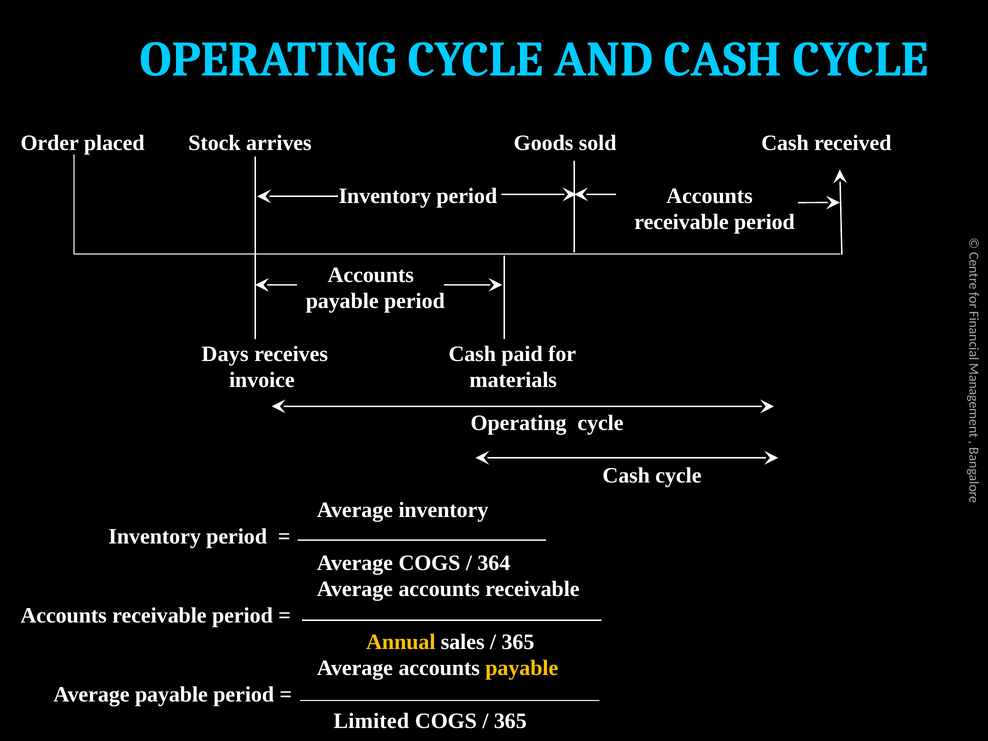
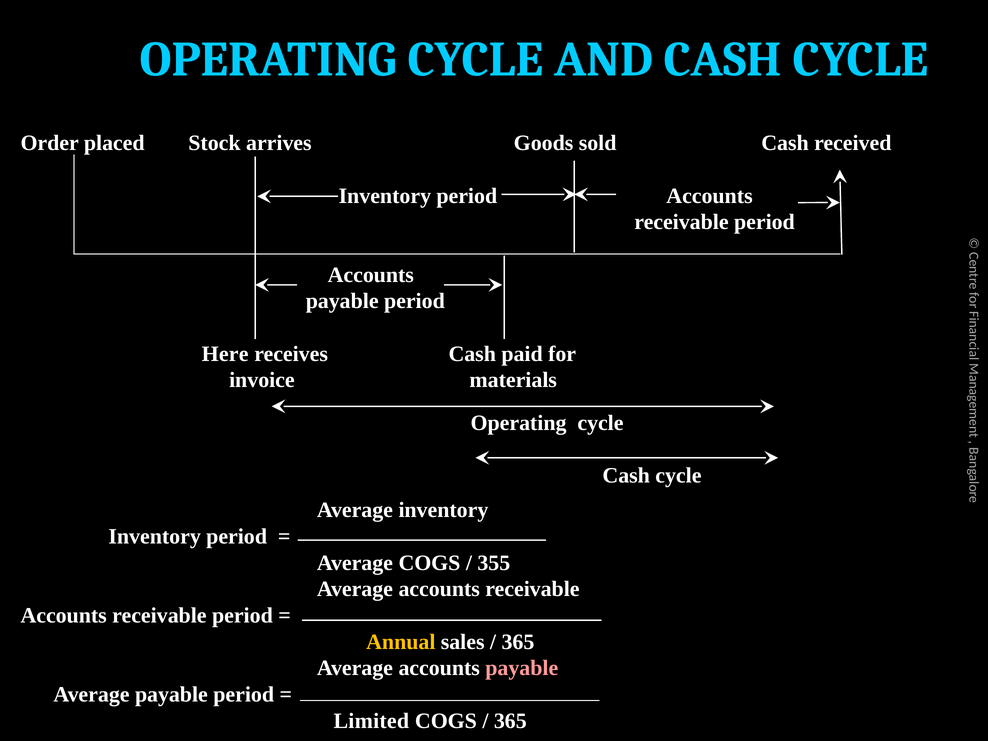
Days: Days -> Here (225, 354)
364: 364 -> 355 (494, 563)
payable colour: yellow -> pink (522, 668)
